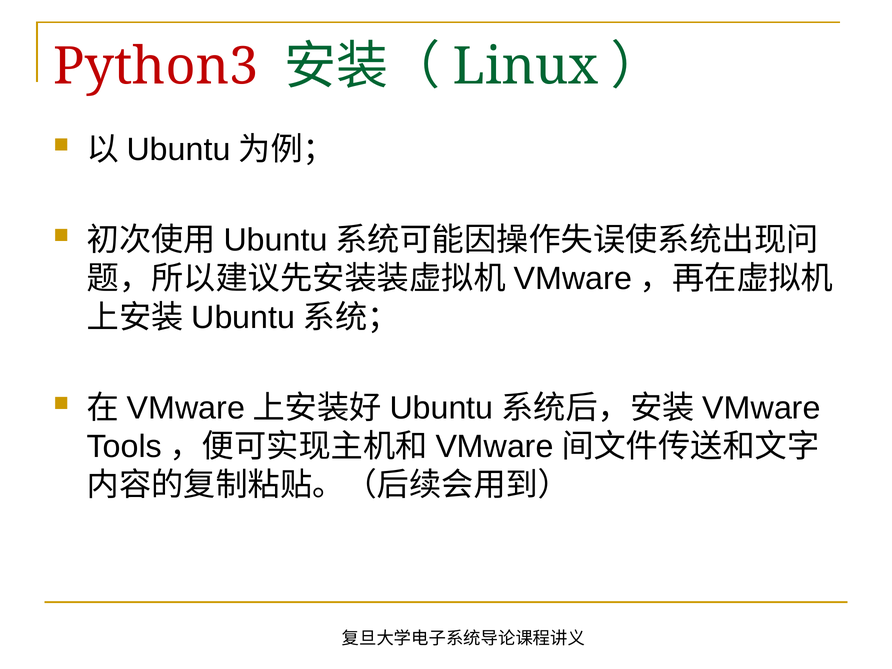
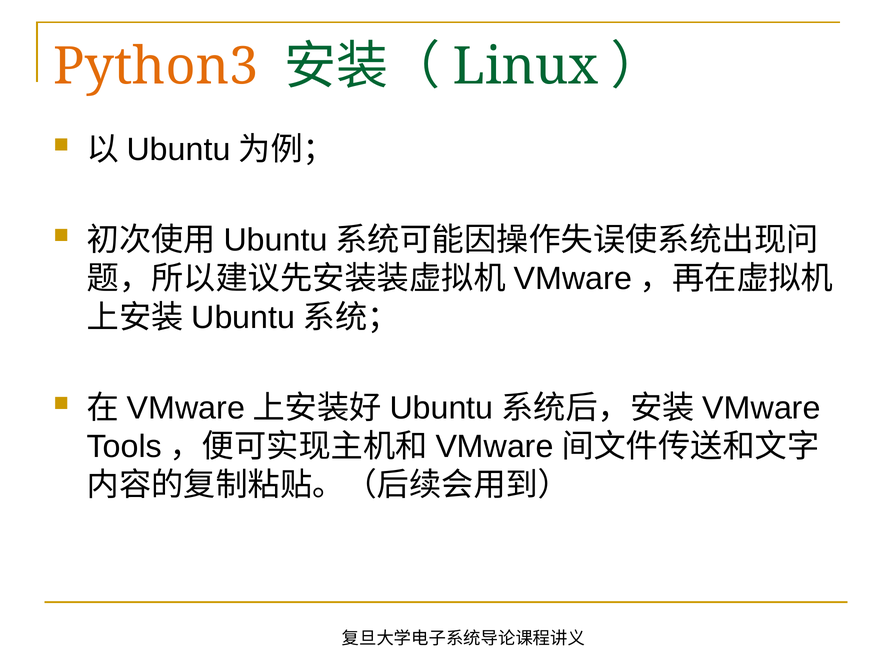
Python3 colour: red -> orange (156, 66)
